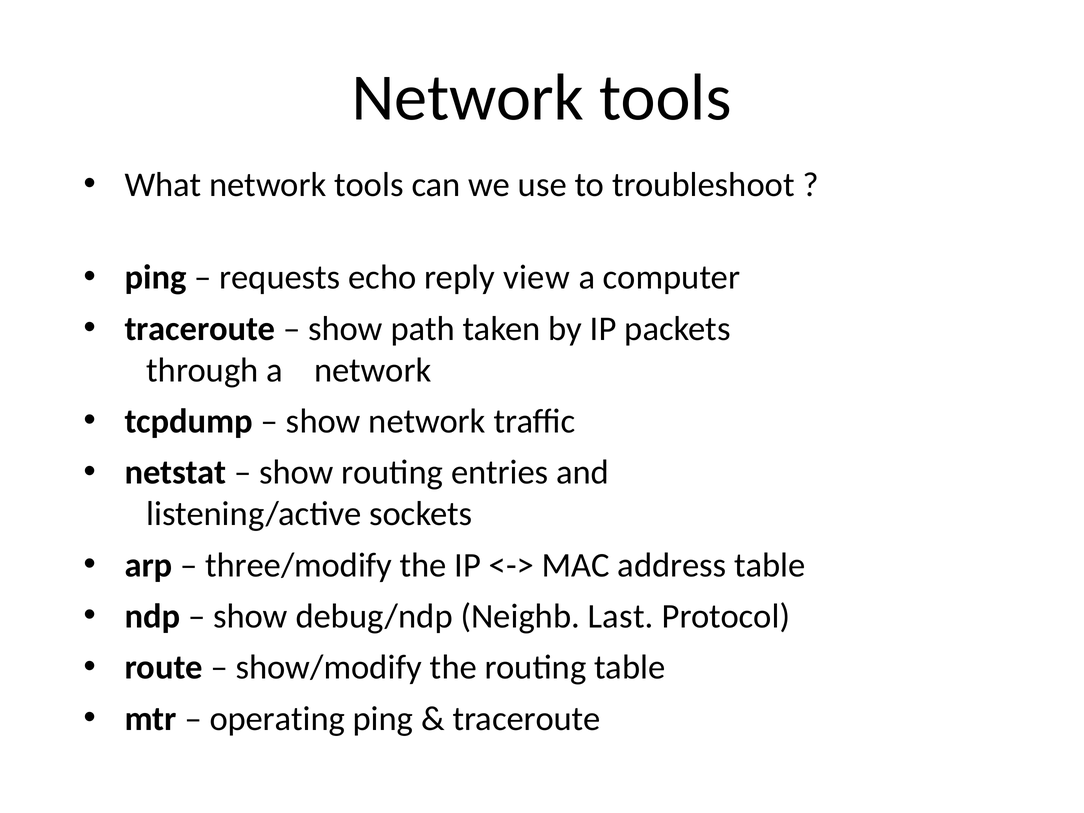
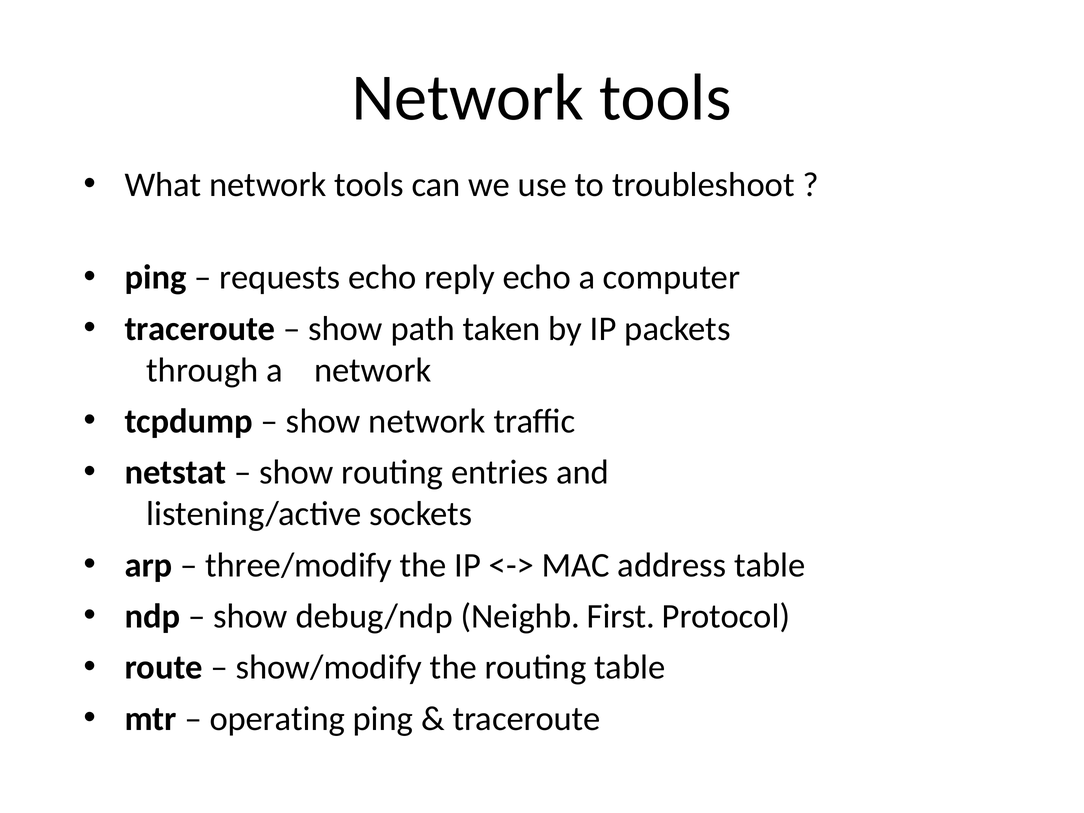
reply view: view -> echo (537, 277)
Last: Last -> First (621, 616)
